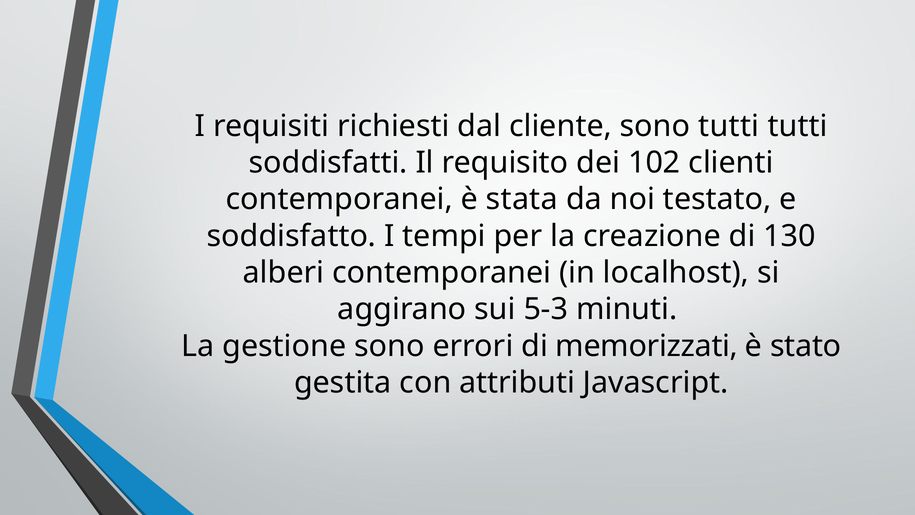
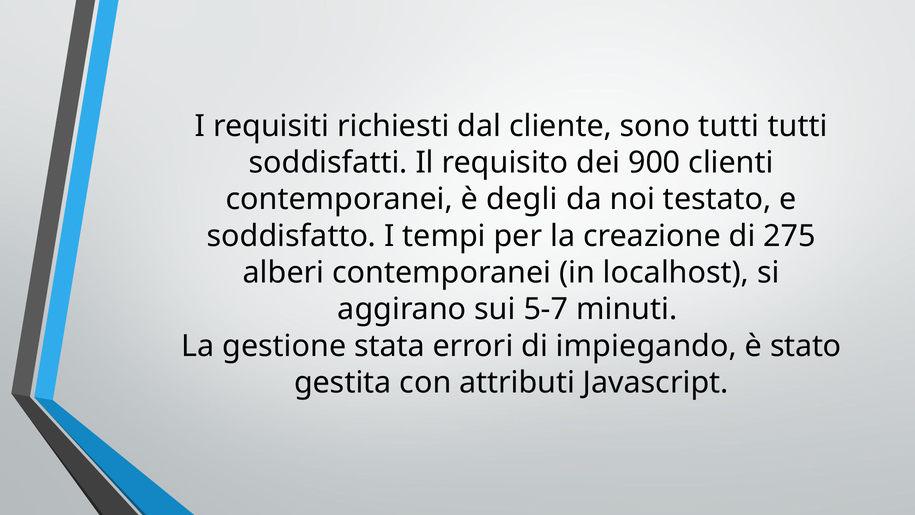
102: 102 -> 900 (654, 163)
stata: stata -> degli (522, 199)
130: 130 -> 275 (790, 236)
5-3: 5-3 -> 5-7 (546, 309)
gestione sono: sono -> stata (389, 346)
memorizzati: memorizzati -> impiegando (646, 346)
